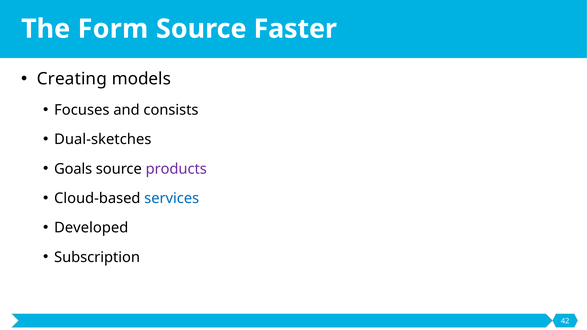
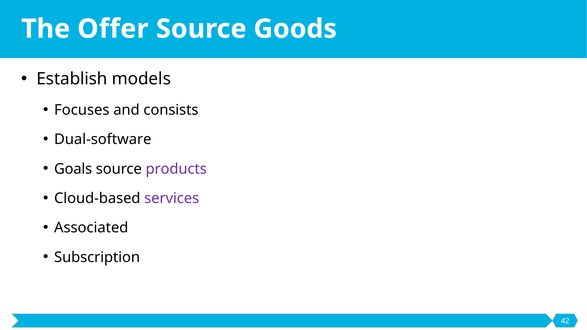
Form: Form -> Offer (113, 29)
Faster: Faster -> Goods (295, 29)
Creating: Creating -> Establish (72, 79)
Dual-sketches: Dual-sketches -> Dual-software (103, 140)
services colour: blue -> purple (172, 198)
Developed: Developed -> Associated (91, 228)
